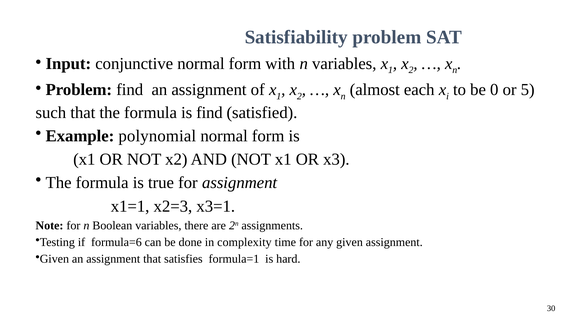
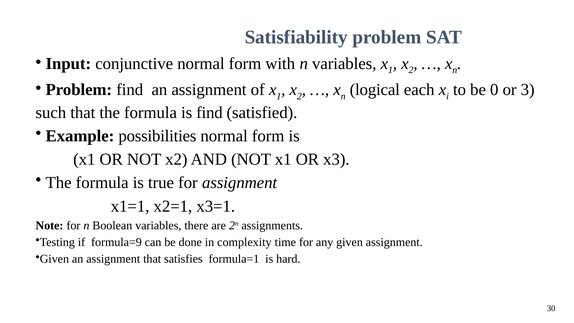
almost: almost -> logical (375, 90)
5: 5 -> 3 (528, 90)
polynomial: polynomial -> possibilities (157, 136)
x2=3: x2=3 -> x2=1 (173, 206)
formula=6: formula=6 -> formula=9 (116, 242)
